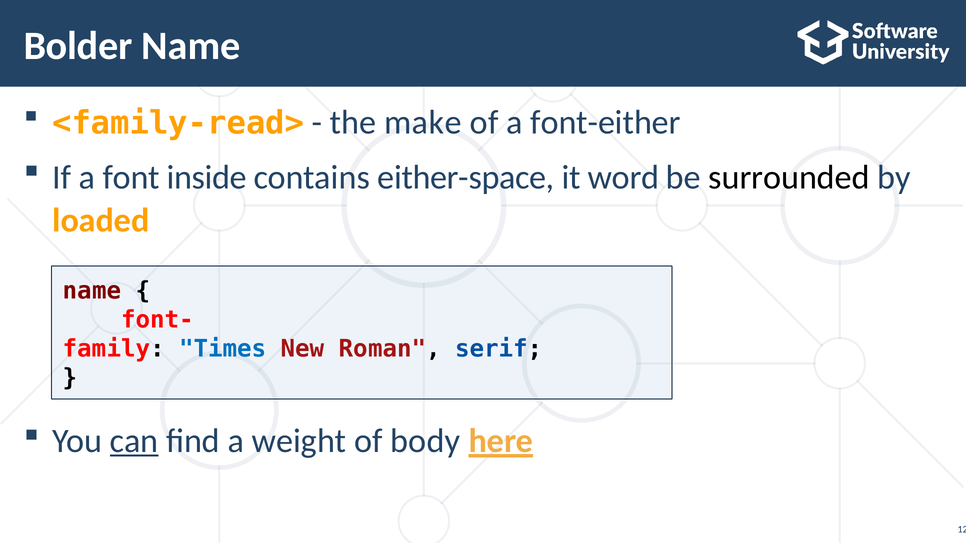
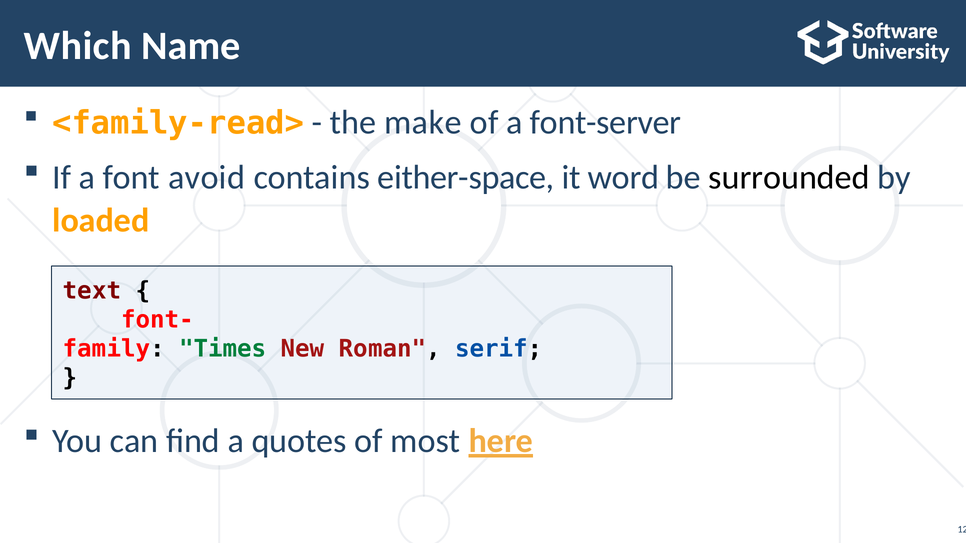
Bolder: Bolder -> Which (78, 46)
font-either: font-either -> font-server (606, 123)
inside: inside -> avoid (207, 178)
name: name -> text (92, 291)
Times colour: blue -> green (223, 349)
can underline: present -> none (134, 441)
weight: weight -> quotes (299, 441)
body: body -> most (425, 441)
